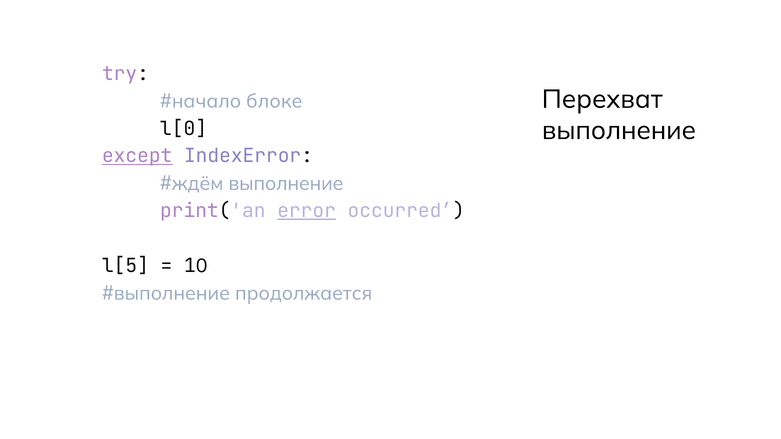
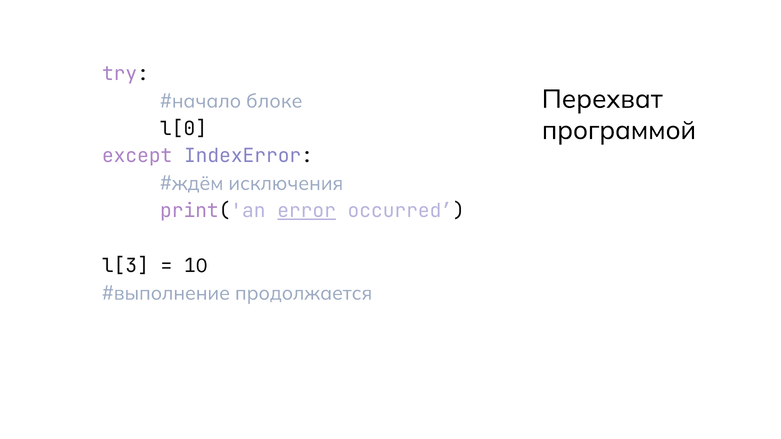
выполнение: выполнение -> программой (619, 131)
except underline: present -> none (137, 156)
выполнение: выполнение -> исключения (286, 184)
l[5: l[5 -> l[3 (125, 266)
